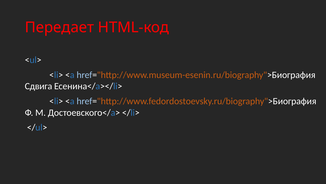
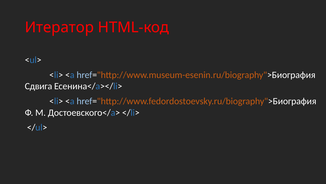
Передает: Передает -> Итератор (59, 27)
